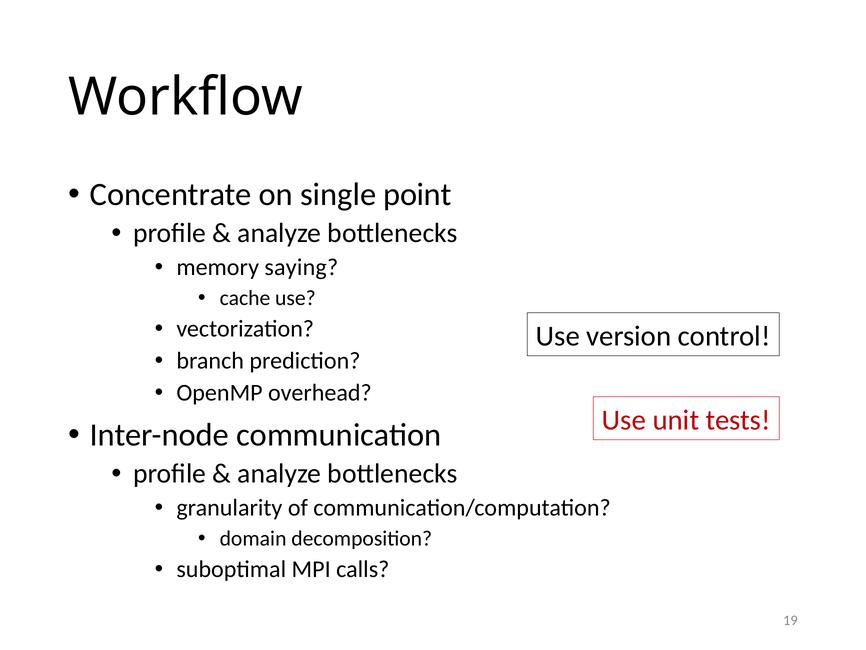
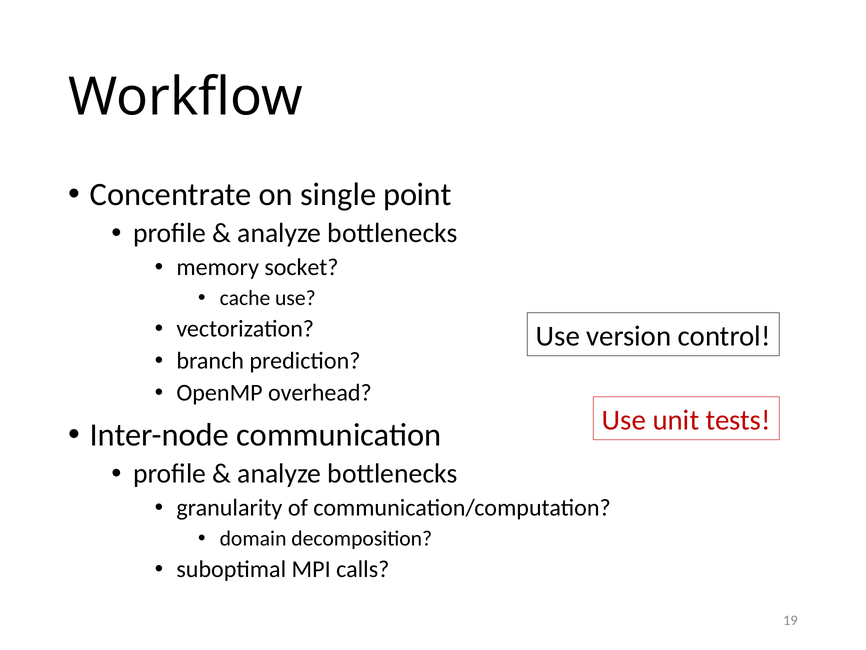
saying: saying -> socket (301, 267)
